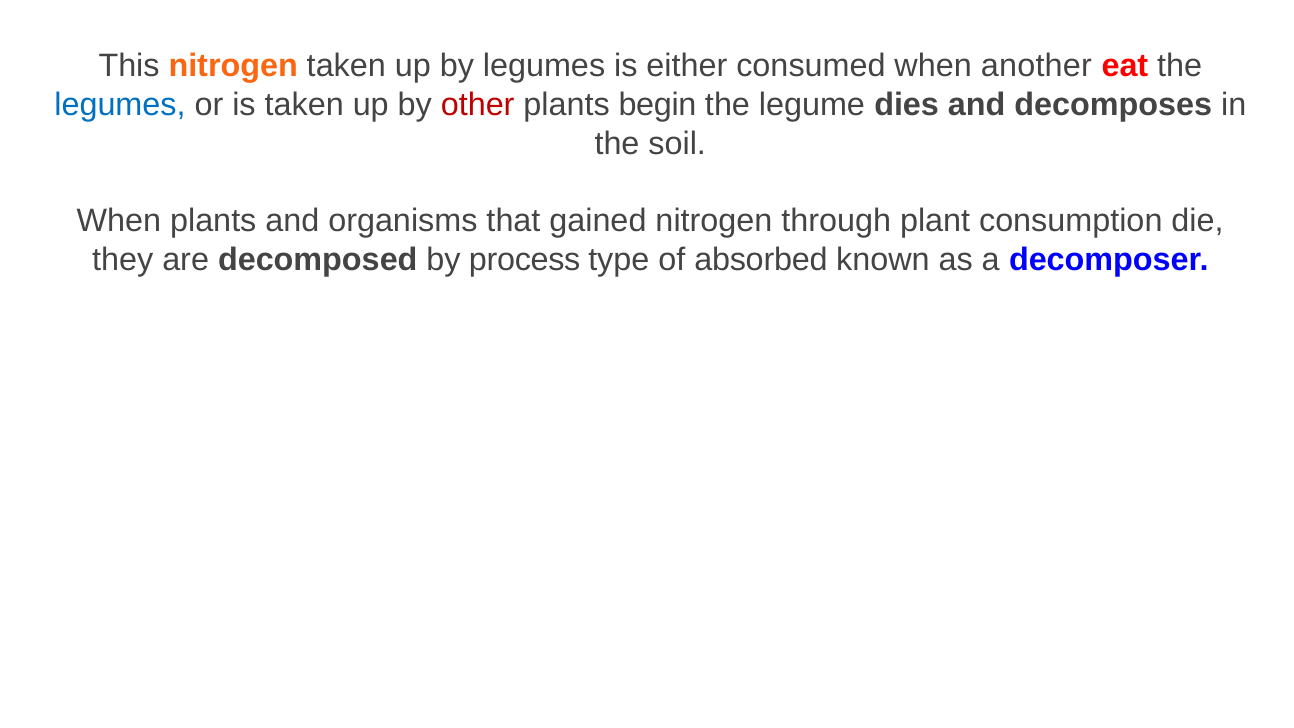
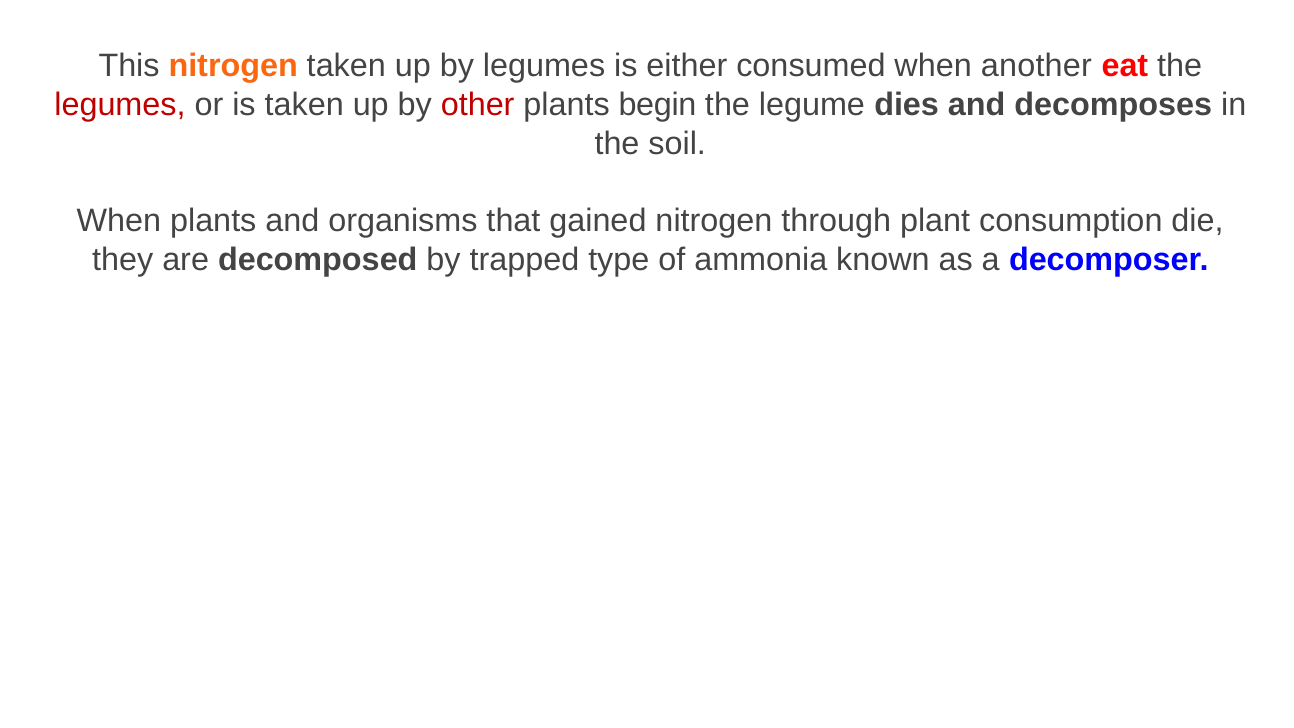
legumes colour: blue -> red (120, 104)
process: process -> trapped (524, 260)
absorbed: absorbed -> ammonia (761, 260)
